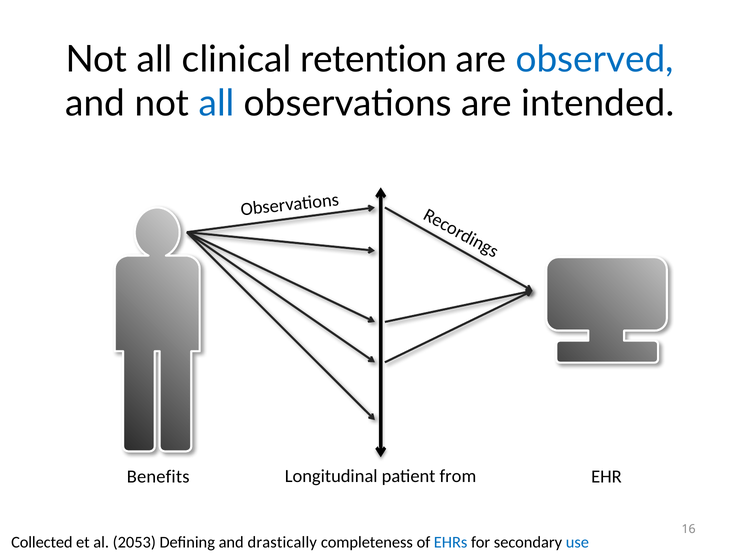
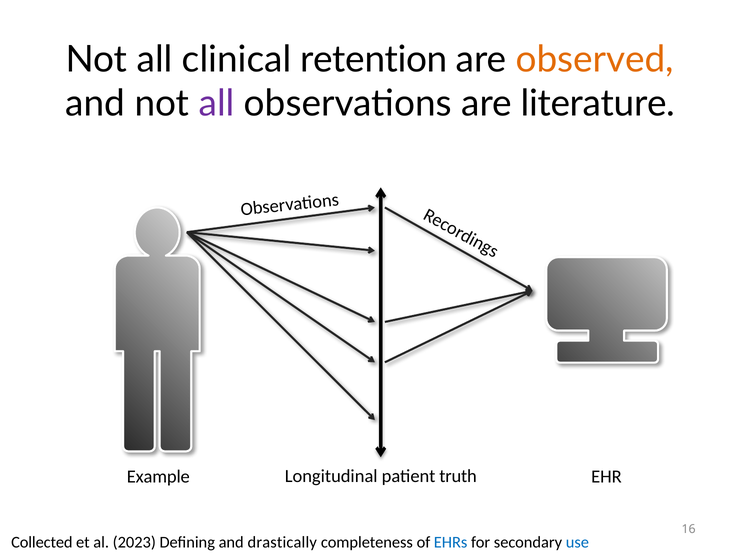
observed colour: blue -> orange (595, 59)
all colour: blue -> purple (217, 104)
intended: intended -> literature (598, 104)
from: from -> truth (458, 476)
Benefits: Benefits -> Example (158, 477)
2053: 2053 -> 2023 (134, 542)
